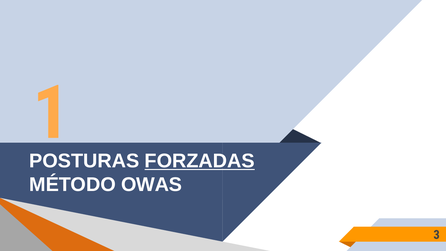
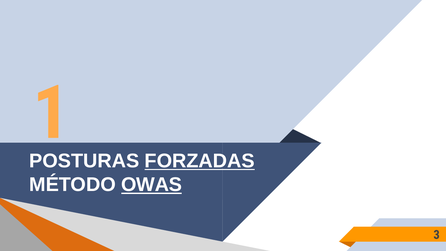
OWAS underline: none -> present (152, 185)
